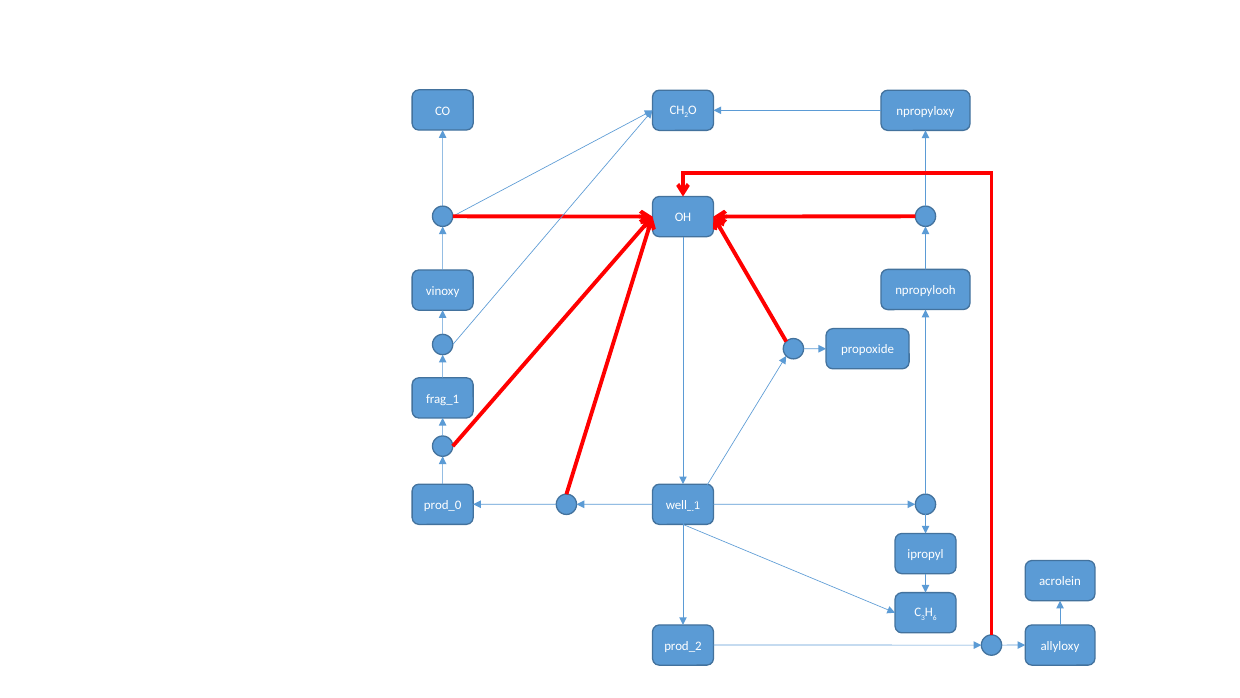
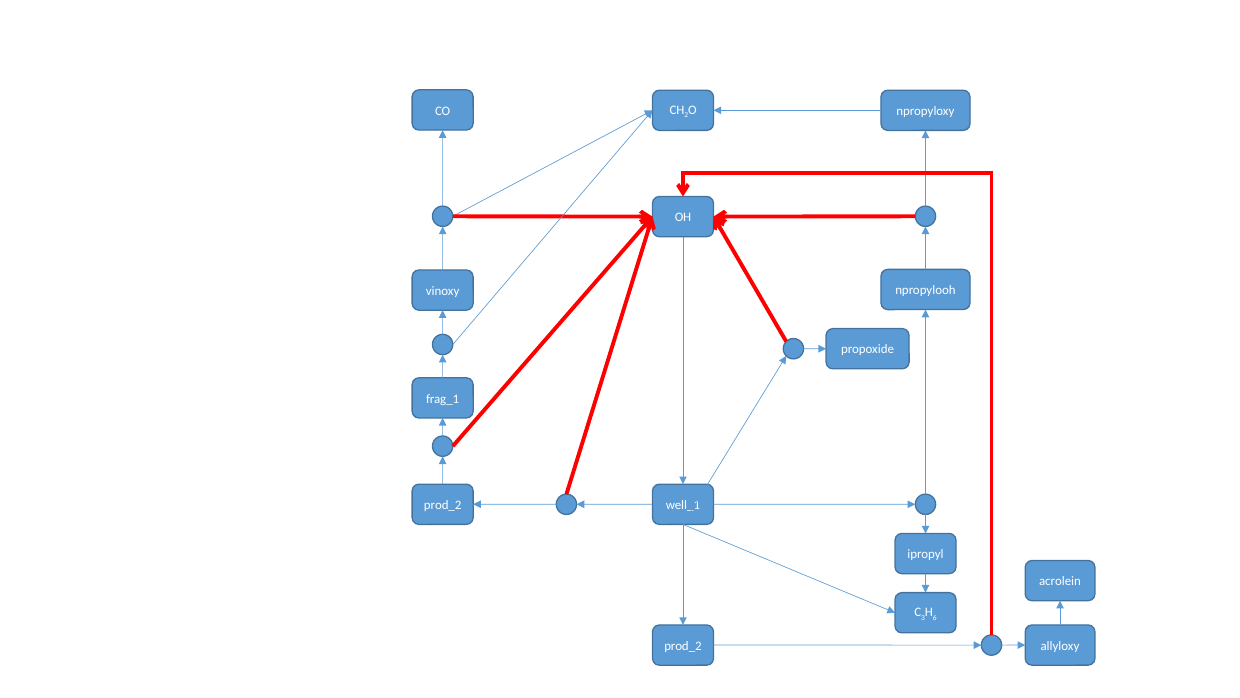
prod_0: prod_0 -> prod_2 (443, 505)
